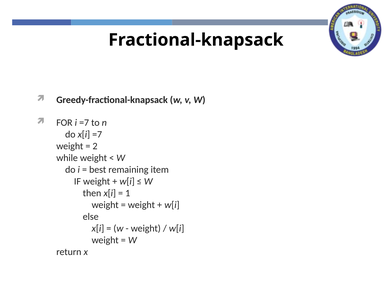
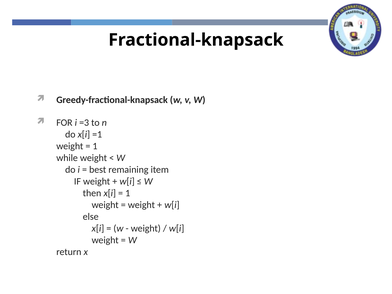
i =7: =7 -> =3 (84, 123)
x[i =7: =7 -> =1 (97, 134)
2: 2 -> 1 (95, 146)
